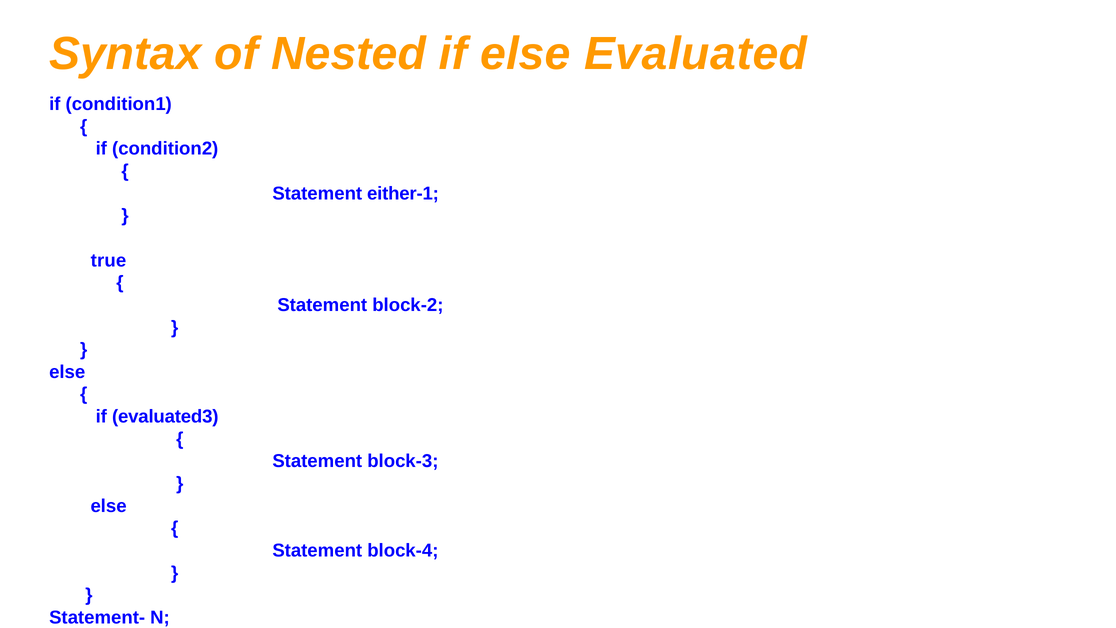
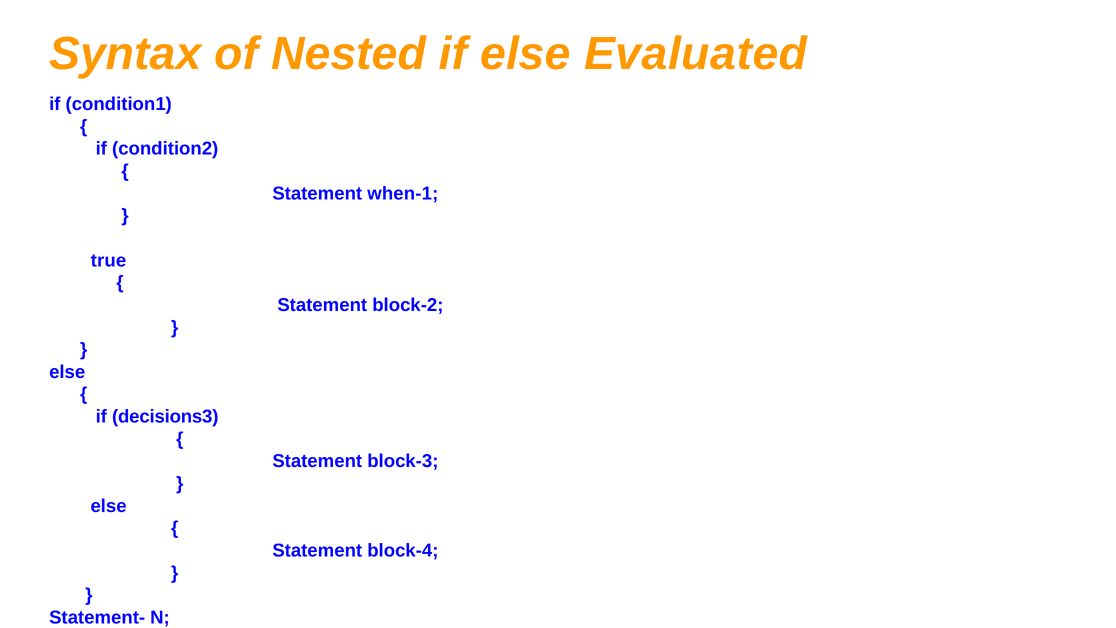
either-1: either-1 -> when-1 (403, 193)
evaluated3: evaluated3 -> decisions3 (165, 417)
